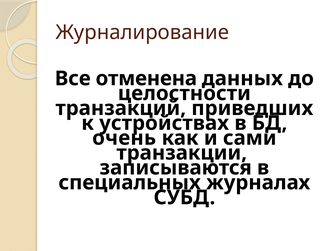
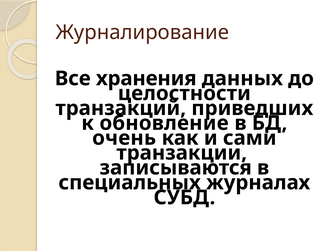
отменена: отменена -> хранения (146, 78)
устройствах: устройствах -> обновление (164, 123)
